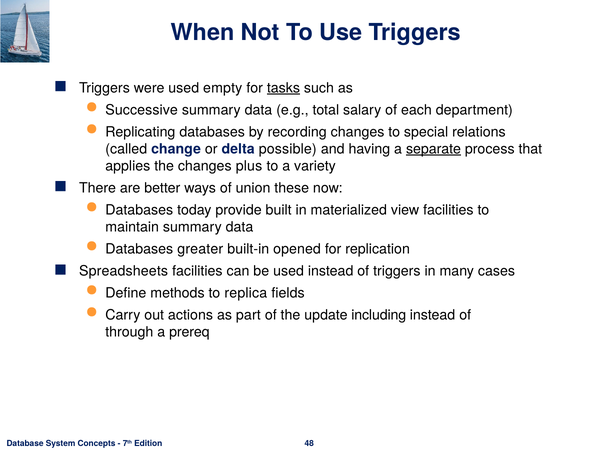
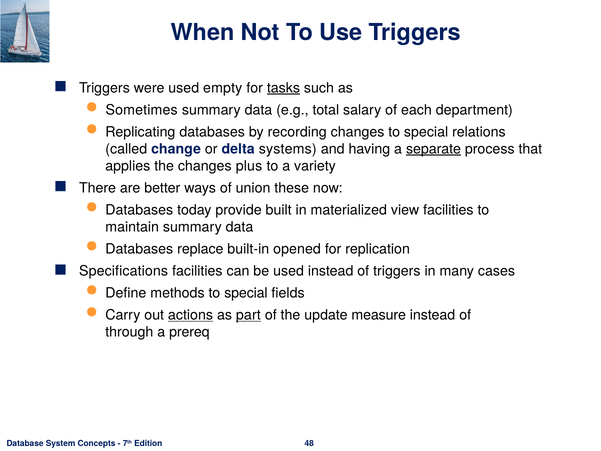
Successive: Successive -> Sometimes (142, 110)
possible: possible -> systems (288, 149)
greater: greater -> replace (200, 249)
Spreadsheets: Spreadsheets -> Specifications (124, 271)
methods to replica: replica -> special (246, 293)
actions underline: none -> present (191, 315)
part underline: none -> present (248, 315)
including: including -> measure (379, 315)
